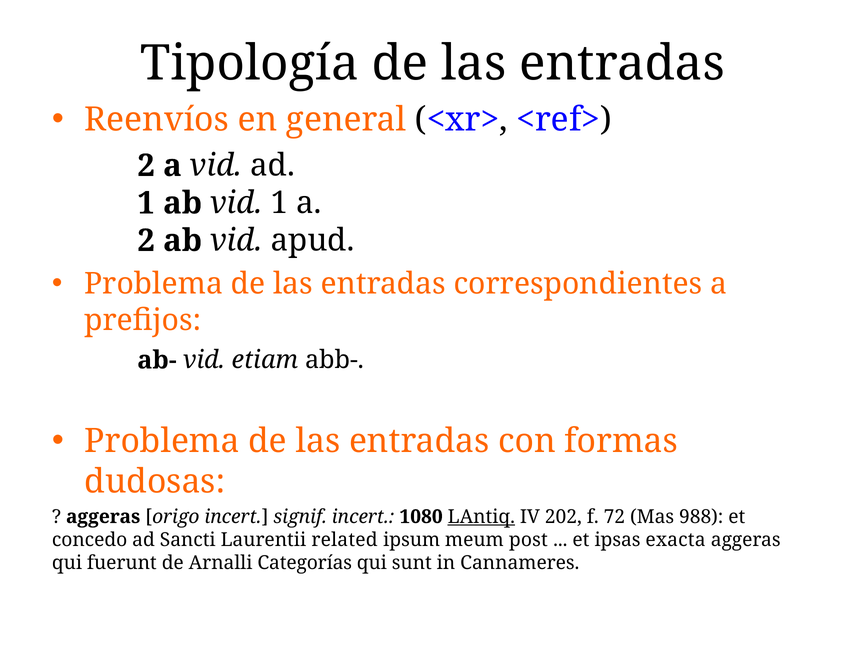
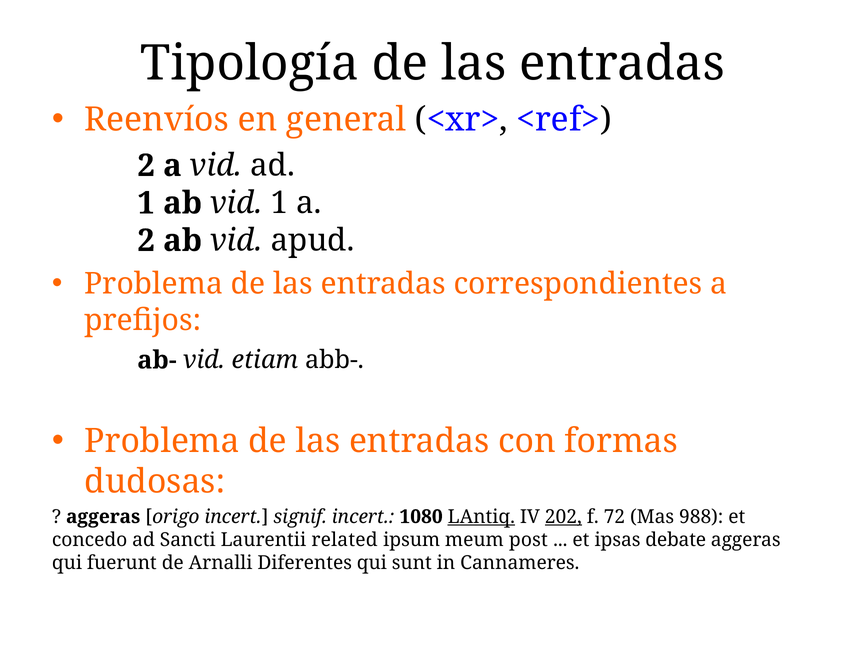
202 underline: none -> present (563, 517)
exacta: exacta -> debate (676, 540)
Categorías: Categorías -> Diferentes (305, 563)
